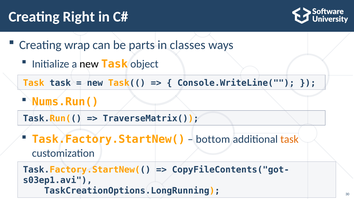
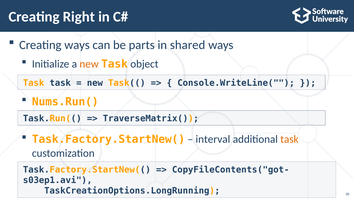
Creating wrap: wrap -> ways (77, 45)
classes: classes -> shared (188, 45)
new colour: black -> orange (89, 64)
bottom: bottom -> interval (213, 139)
